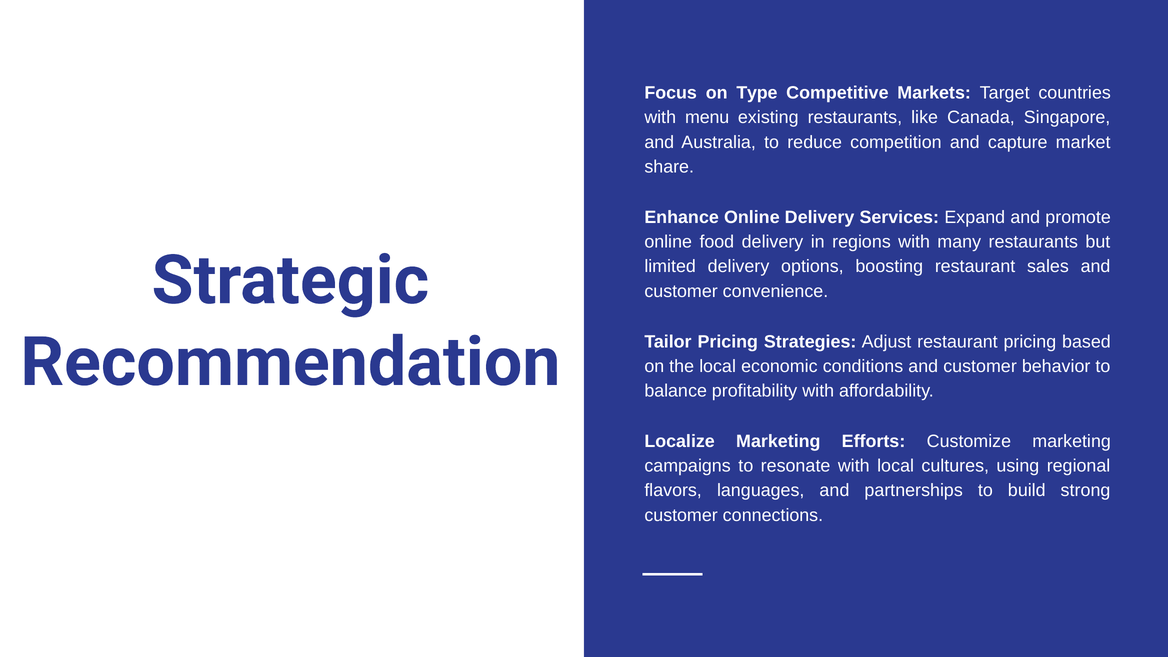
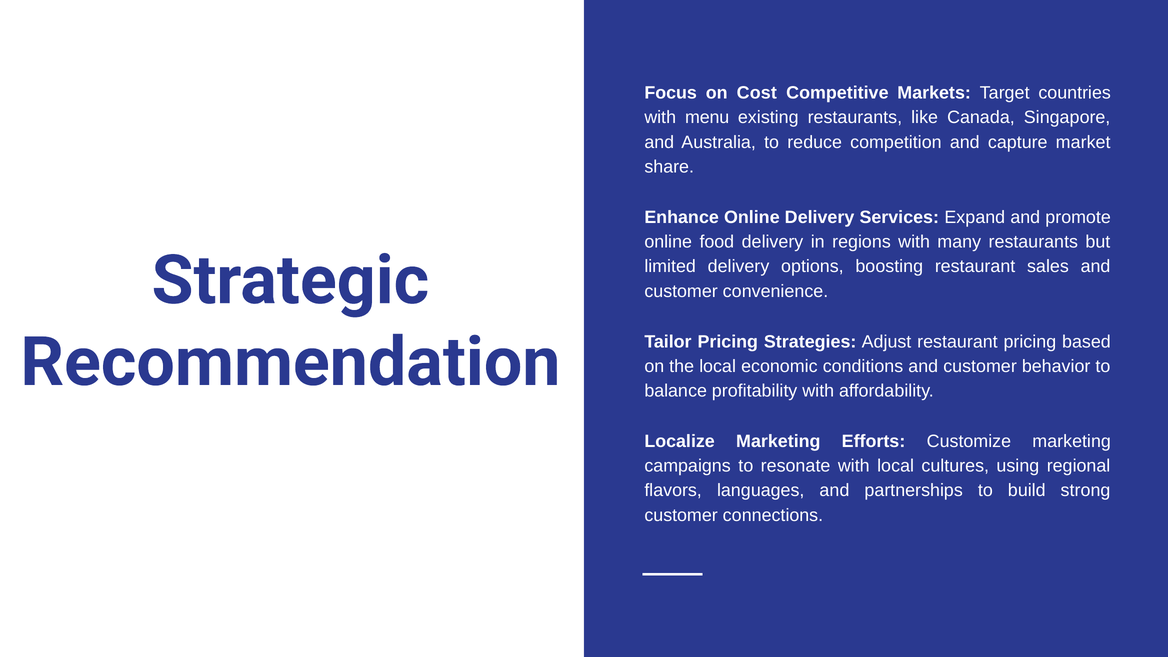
Type: Type -> Cost (757, 93)
